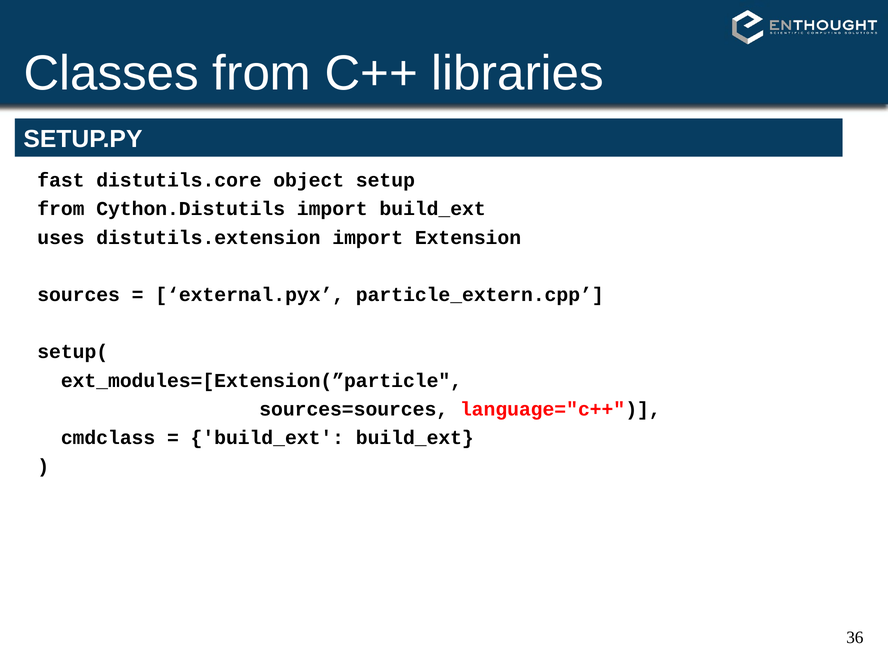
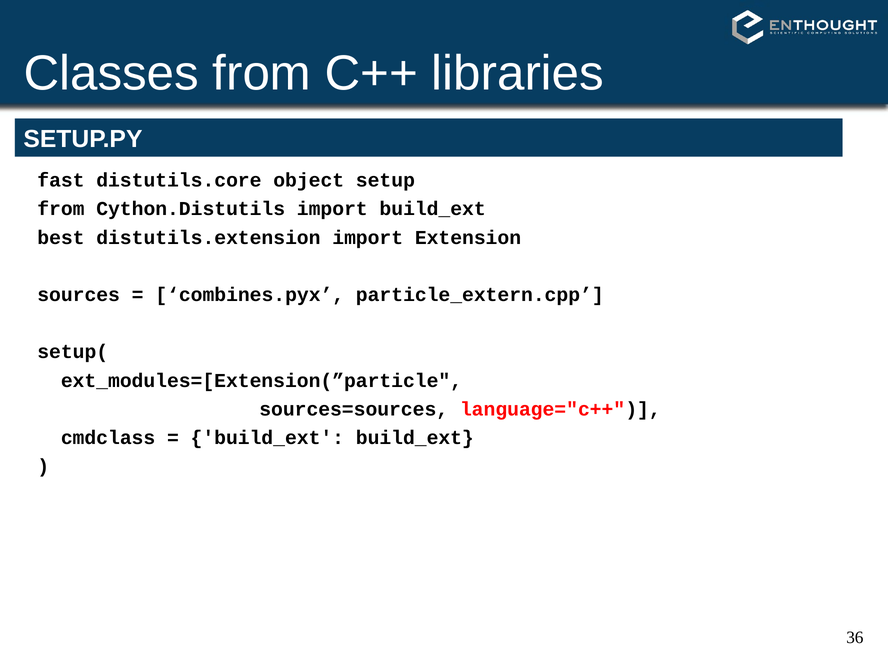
uses: uses -> best (61, 238)
external.pyx: external.pyx -> combines.pyx (250, 295)
